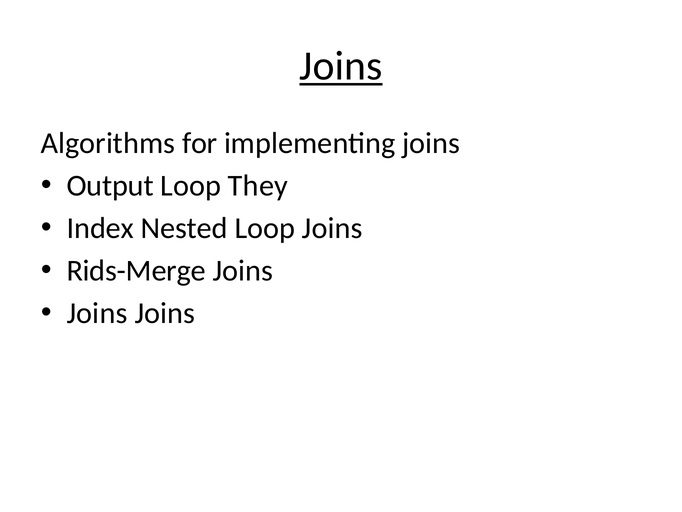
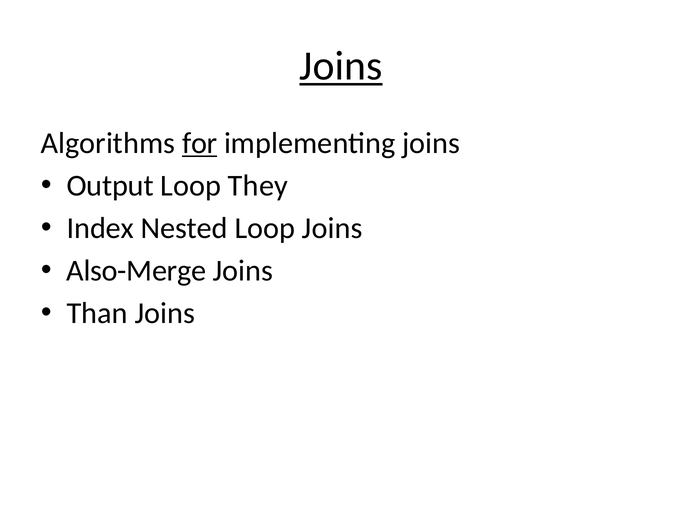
for underline: none -> present (200, 143)
Rids-Merge: Rids-Merge -> Also-Merge (136, 270)
Joins: Joins -> Than (97, 313)
